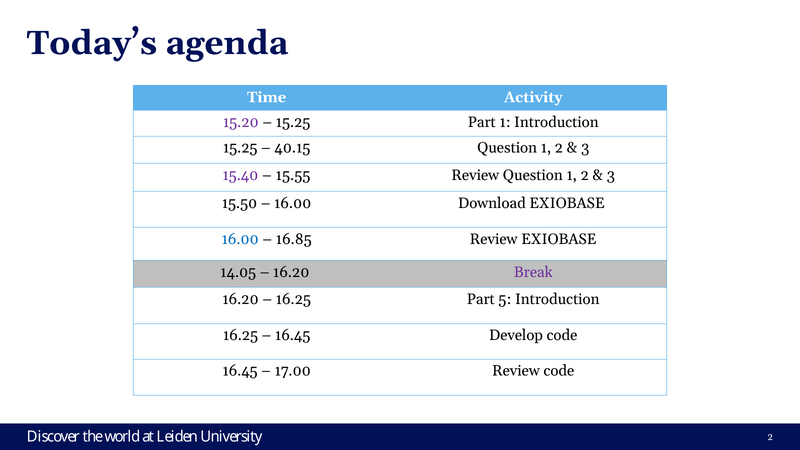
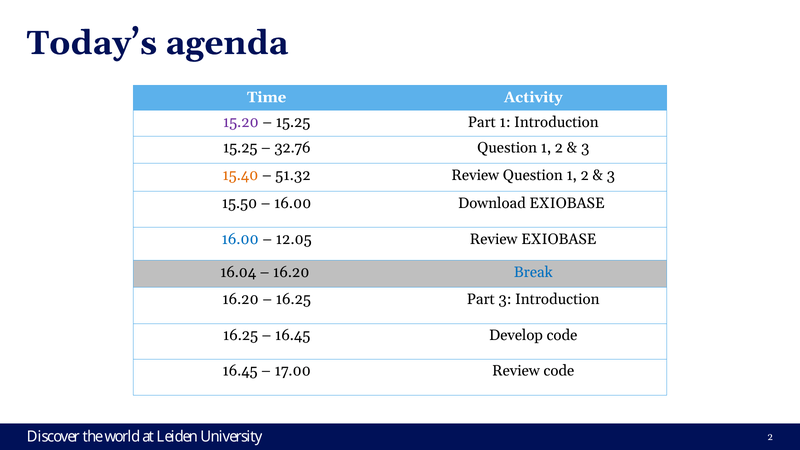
40.15: 40.15 -> 32.76 (292, 148)
15.40 colour: purple -> orange (240, 175)
15.55: 15.55 -> 51.32 (293, 175)
16.85: 16.85 -> 12.05 (294, 239)
14.05: 14.05 -> 16.04 (238, 272)
Break colour: purple -> blue (533, 272)
Part 5: 5 -> 3 (505, 299)
